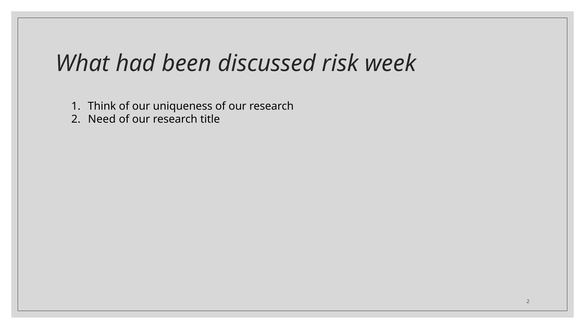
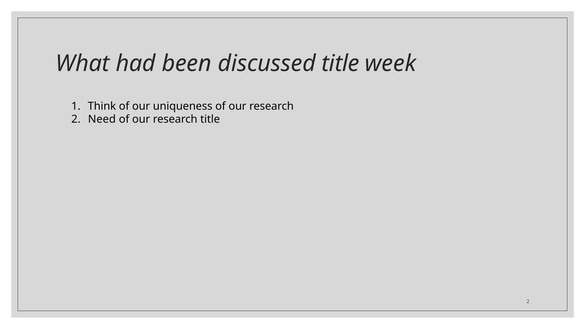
discussed risk: risk -> title (340, 64)
